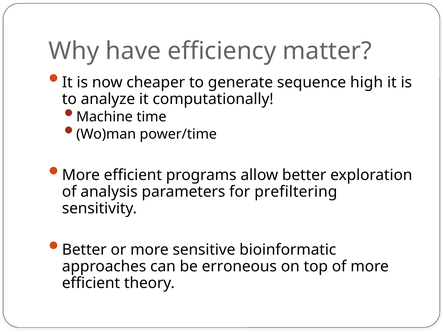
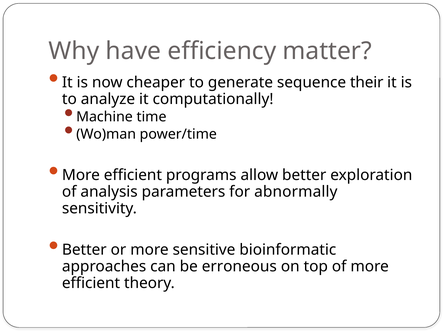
high: high -> their (367, 83)
prefiltering: prefiltering -> abnormally (296, 192)
